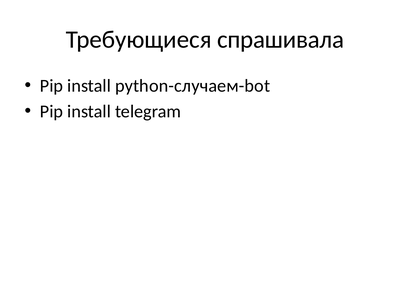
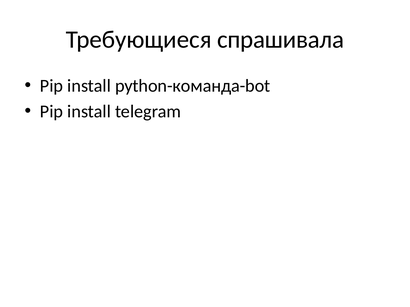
python-случаем-bot: python-случаем-bot -> python-команда-bot (193, 86)
